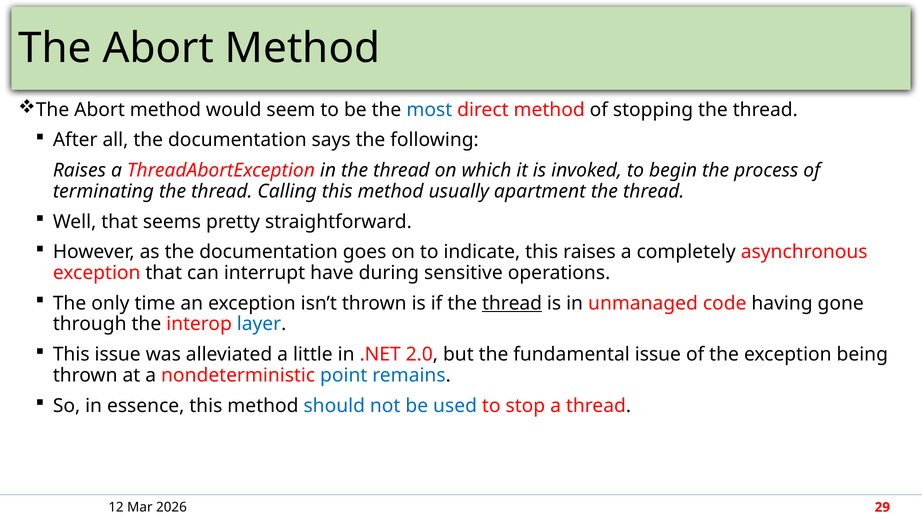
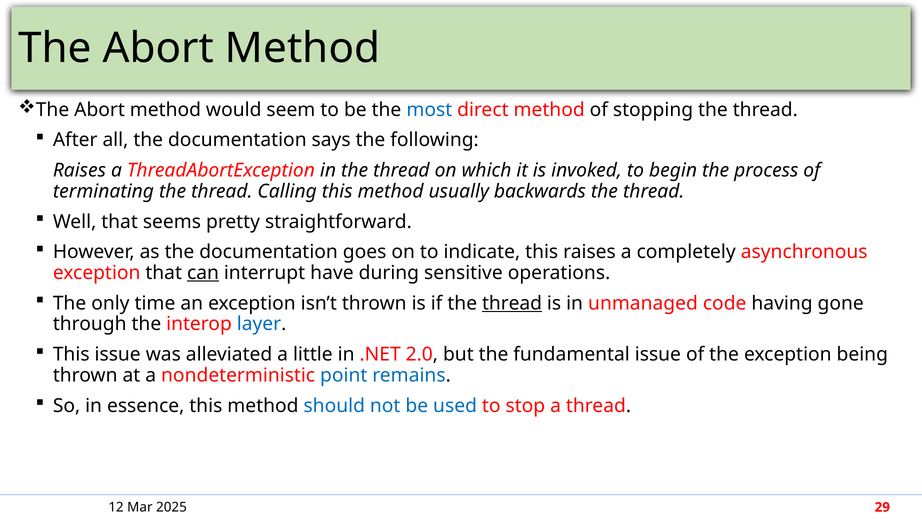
apartment: apartment -> backwards (540, 191)
can underline: none -> present (203, 273)
2026: 2026 -> 2025 (171, 507)
